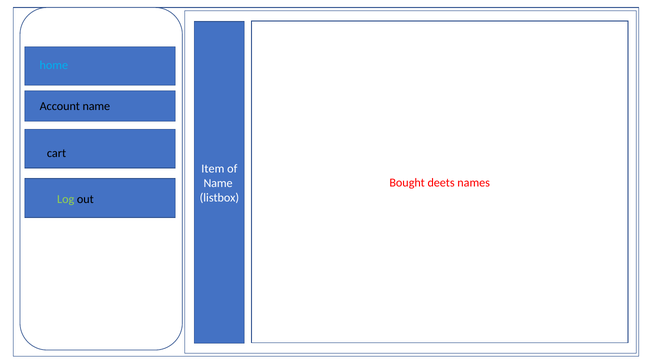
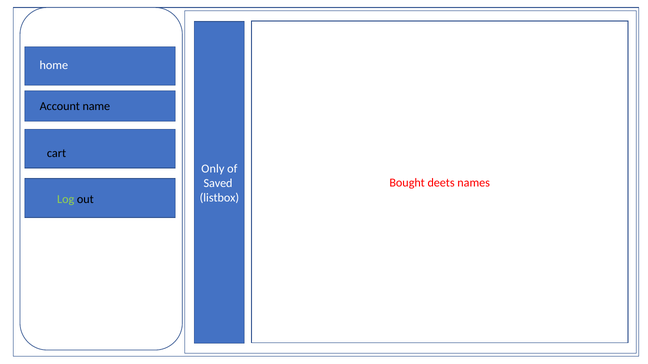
home colour: light blue -> white (54, 65)
Item: Item -> Only (213, 169)
Name: Name -> Saved (218, 184)
